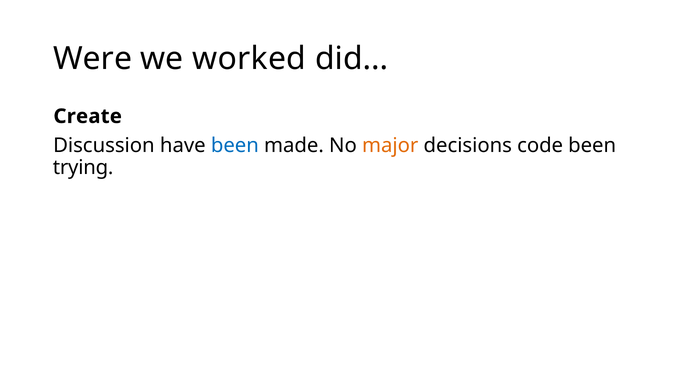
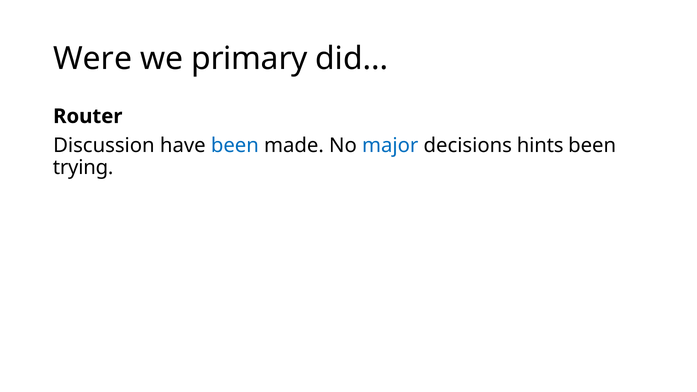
worked: worked -> primary (249, 59)
Create: Create -> Router (88, 116)
major colour: orange -> blue (390, 146)
code: code -> hints (540, 146)
